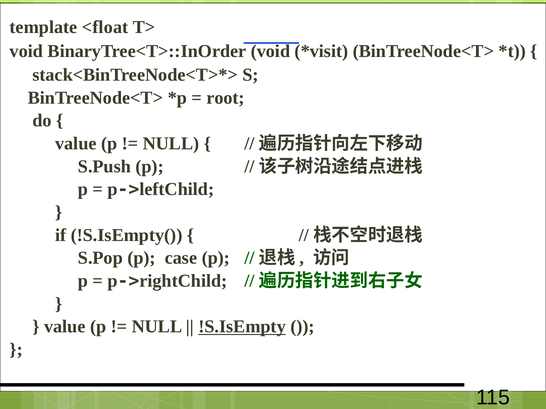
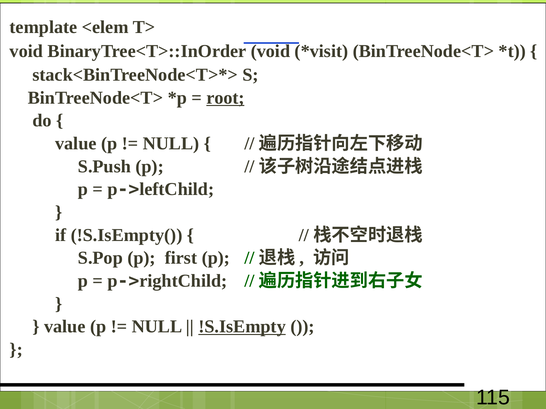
<float: <float -> <elem (105, 27)
root underline: none -> present (225, 98)
case: case -> first (181, 258)
